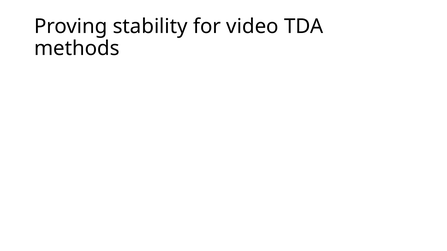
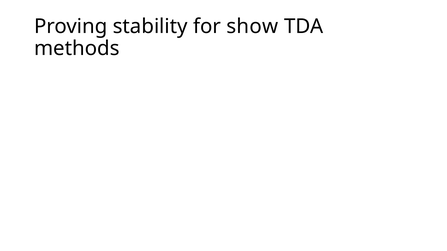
video: video -> show (252, 26)
